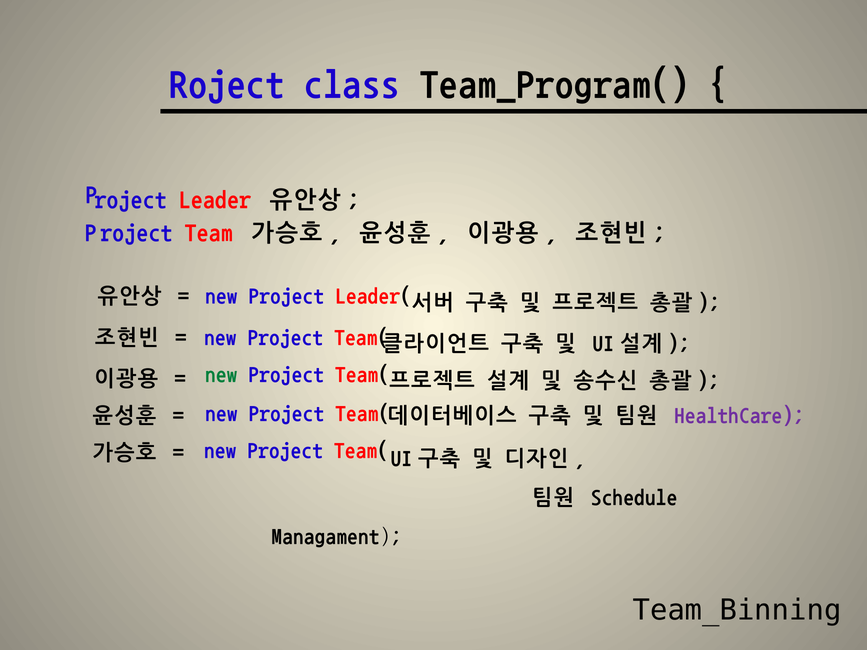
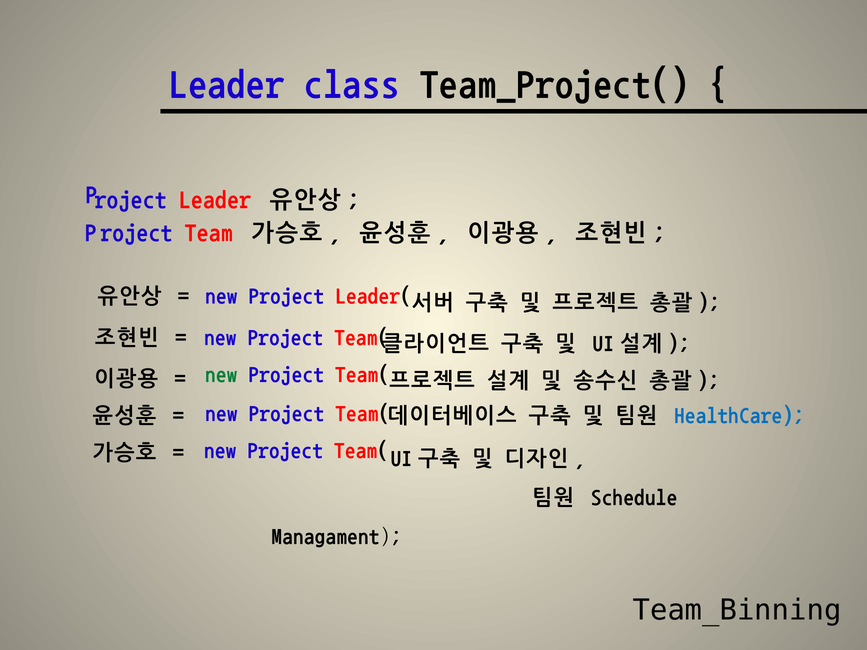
Roject: Roject -> Leader (227, 84)
Team_Program(: Team_Program( -> Team_Project( (555, 84)
HealthCare colour: purple -> blue (739, 415)
